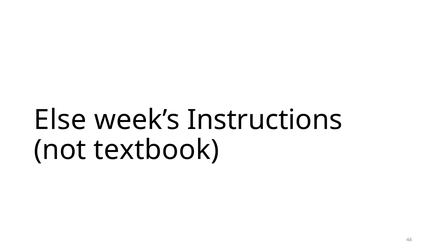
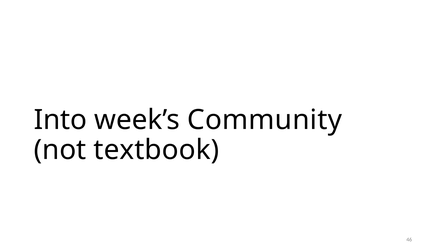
Else: Else -> Into (60, 120)
Instructions: Instructions -> Community (265, 120)
